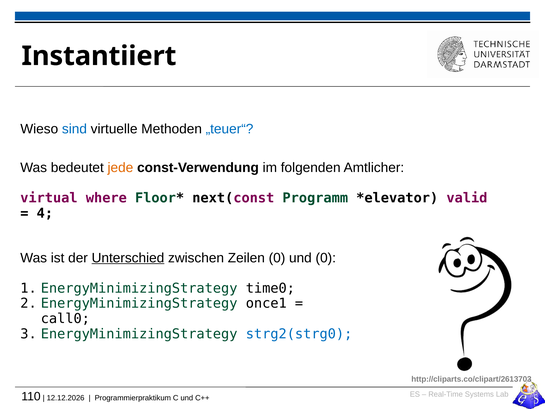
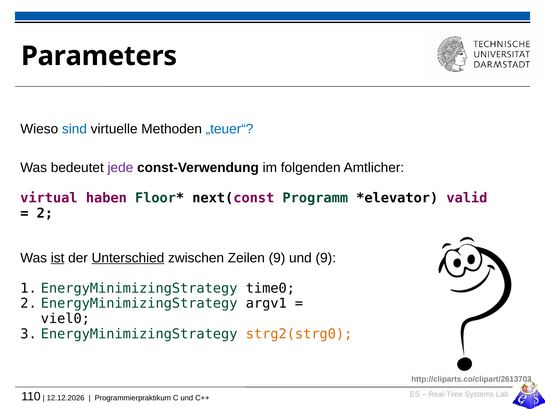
Instantiiert: Instantiiert -> Parameters (99, 56)
jede colour: orange -> purple (120, 168)
where: where -> haben (106, 198)
4: 4 -> 2 (45, 213)
ist underline: none -> present (58, 258)
Zeilen 0: 0 -> 9 (277, 258)
und 0: 0 -> 9 (326, 258)
once1: once1 -> argv1 (266, 303)
call0: call0 -> viel0 (65, 319)
strg2(strg0 colour: blue -> orange (299, 334)
